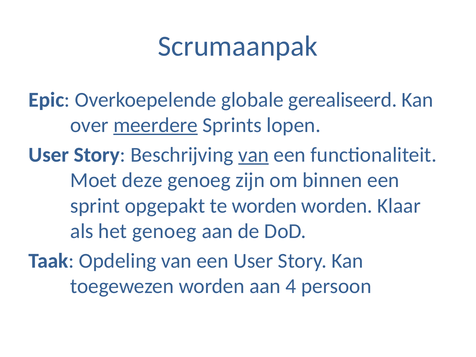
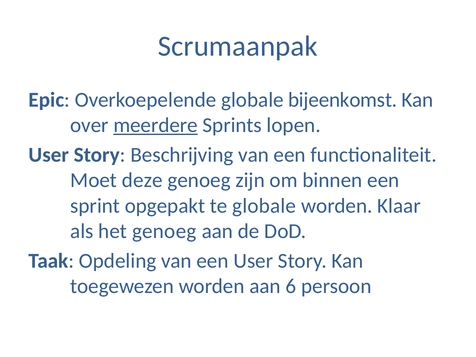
gerealiseerd: gerealiseerd -> bijeenkomst (343, 100)
van underline: present -> none (254, 155)
te worden: worden -> globale (264, 206)
4: 4 -> 6 (291, 286)
